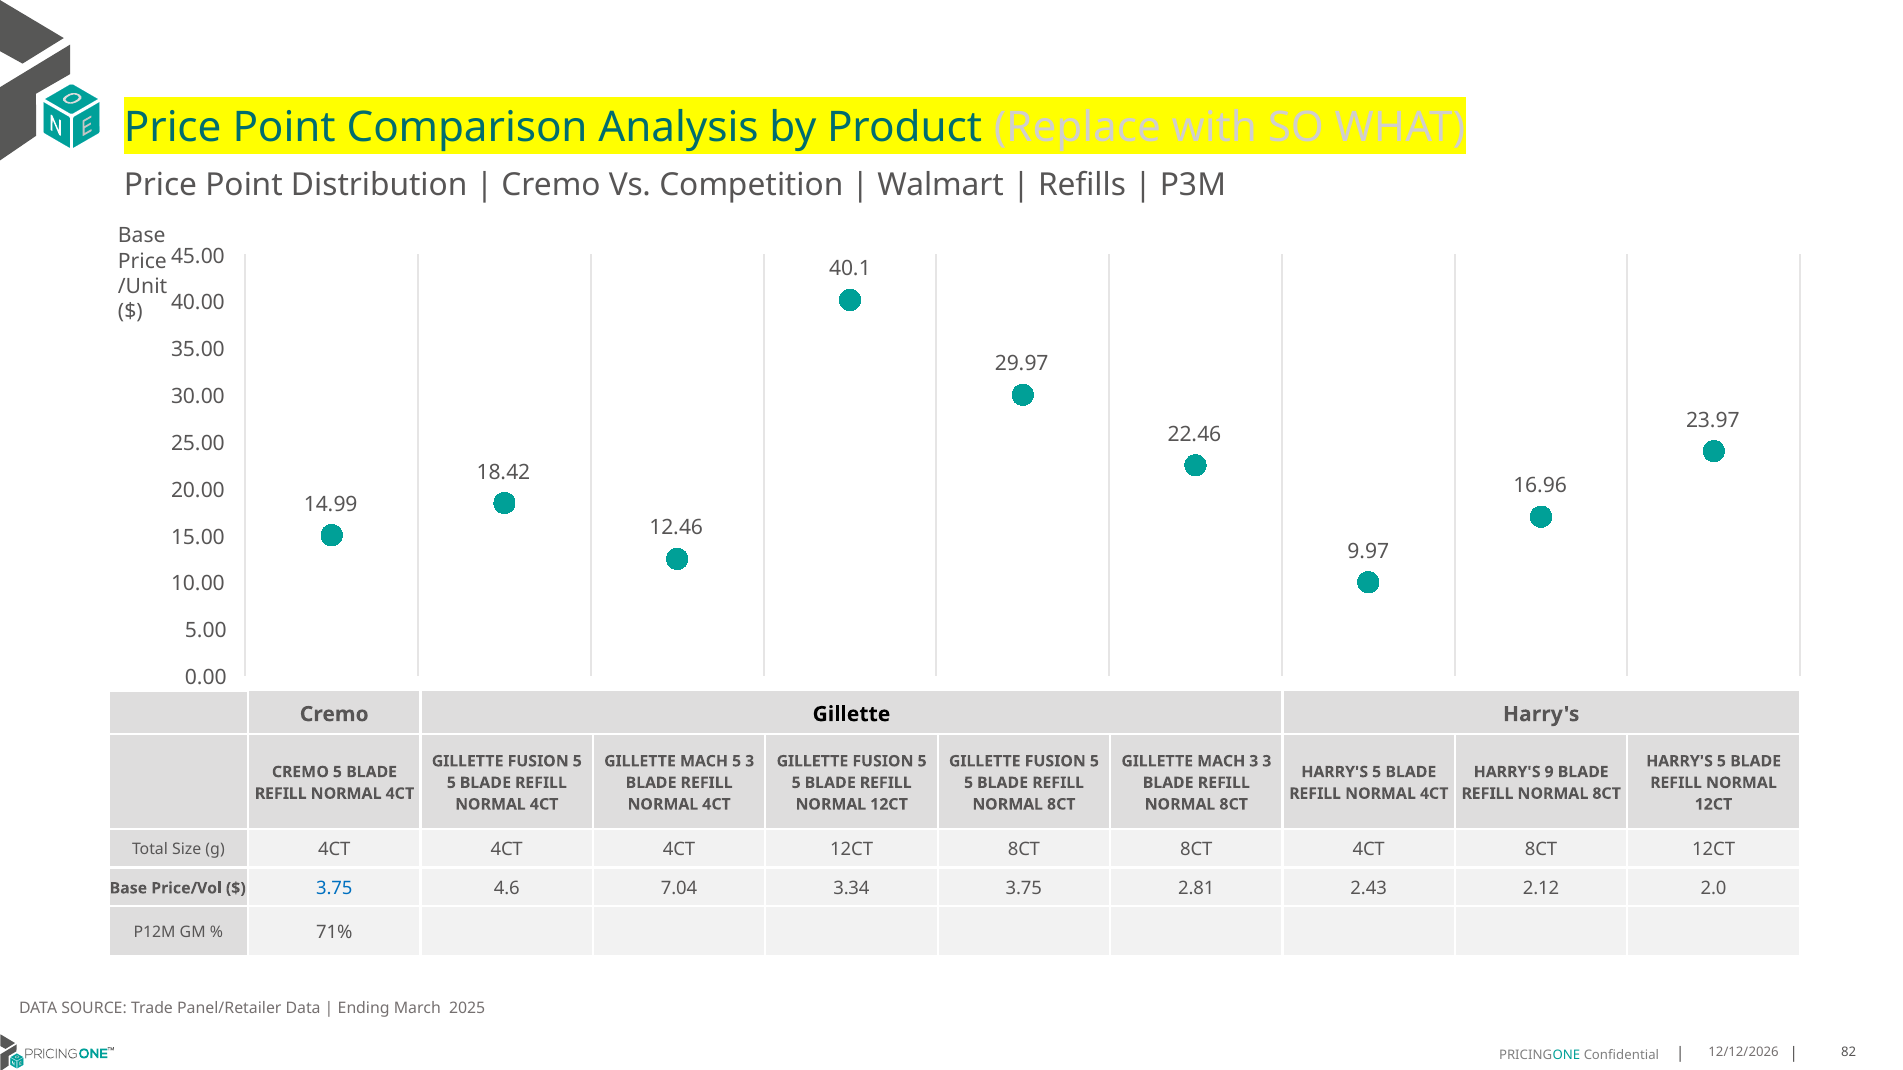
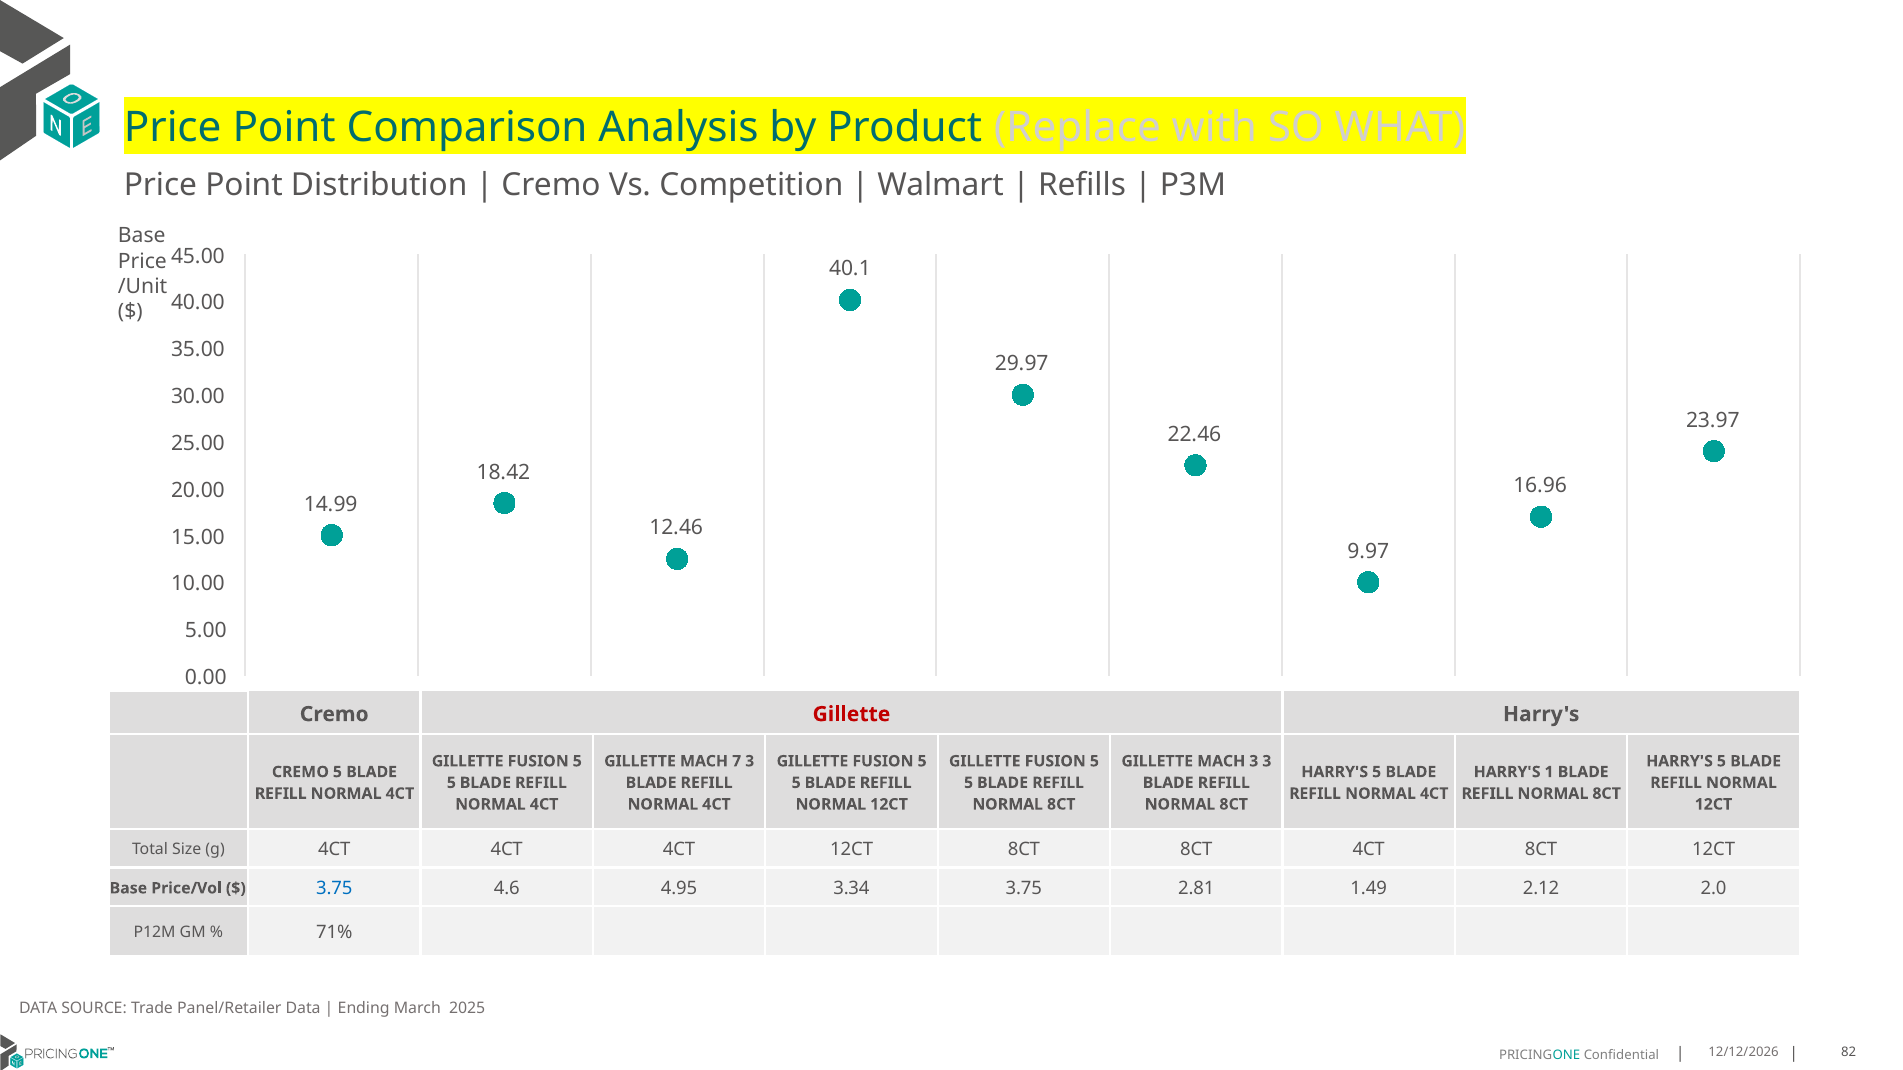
Gillette colour: black -> red (851, 715)
MACH 5: 5 -> 7 (737, 762)
9: 9 -> 1 (1549, 772)
7.04: 7.04 -> 4.95 (679, 889)
2.43: 2.43 -> 1.49 (1369, 889)
